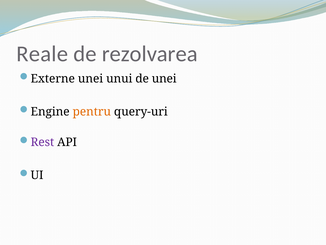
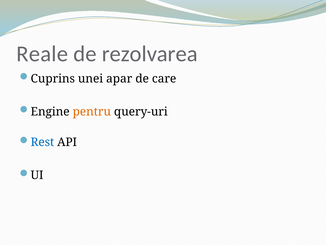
Externe: Externe -> Cuprins (53, 78)
unui: unui -> apar (119, 78)
de unei: unei -> care (164, 78)
Rest colour: purple -> blue (42, 142)
